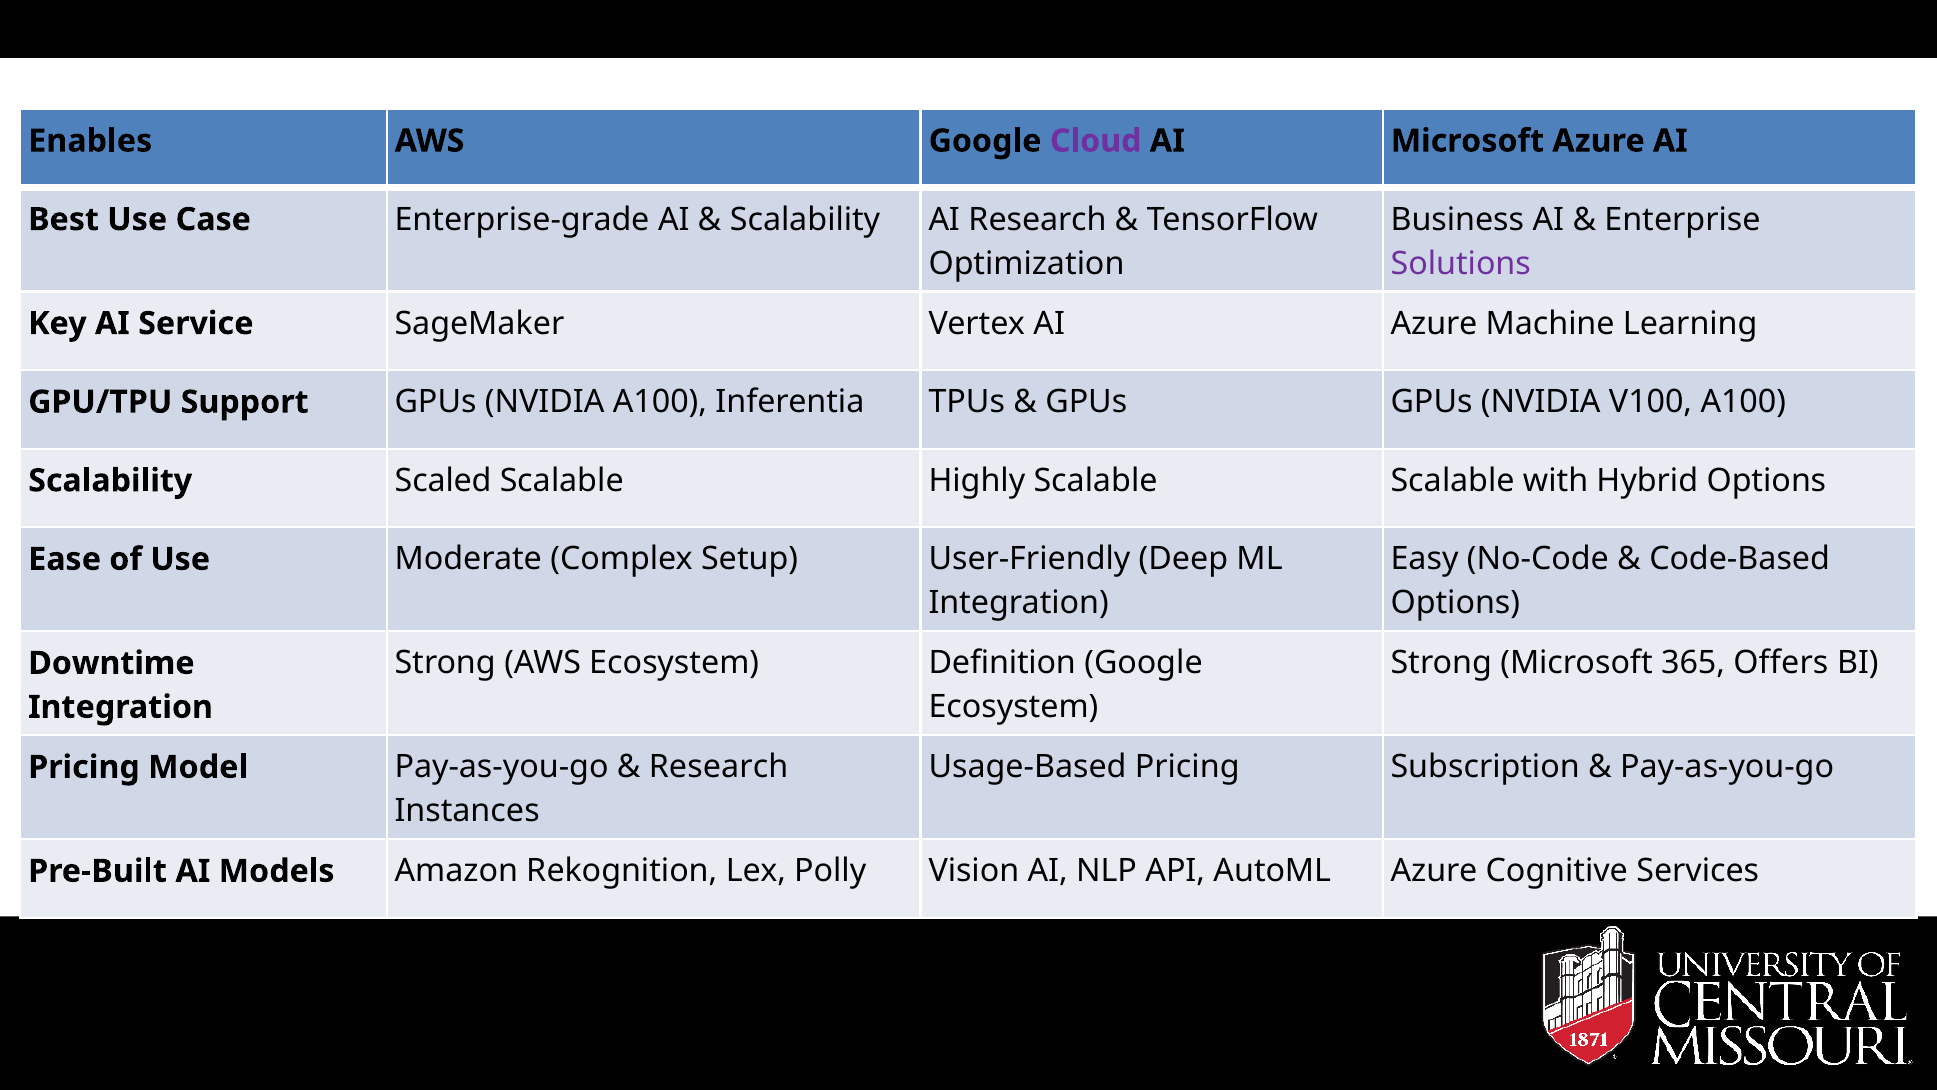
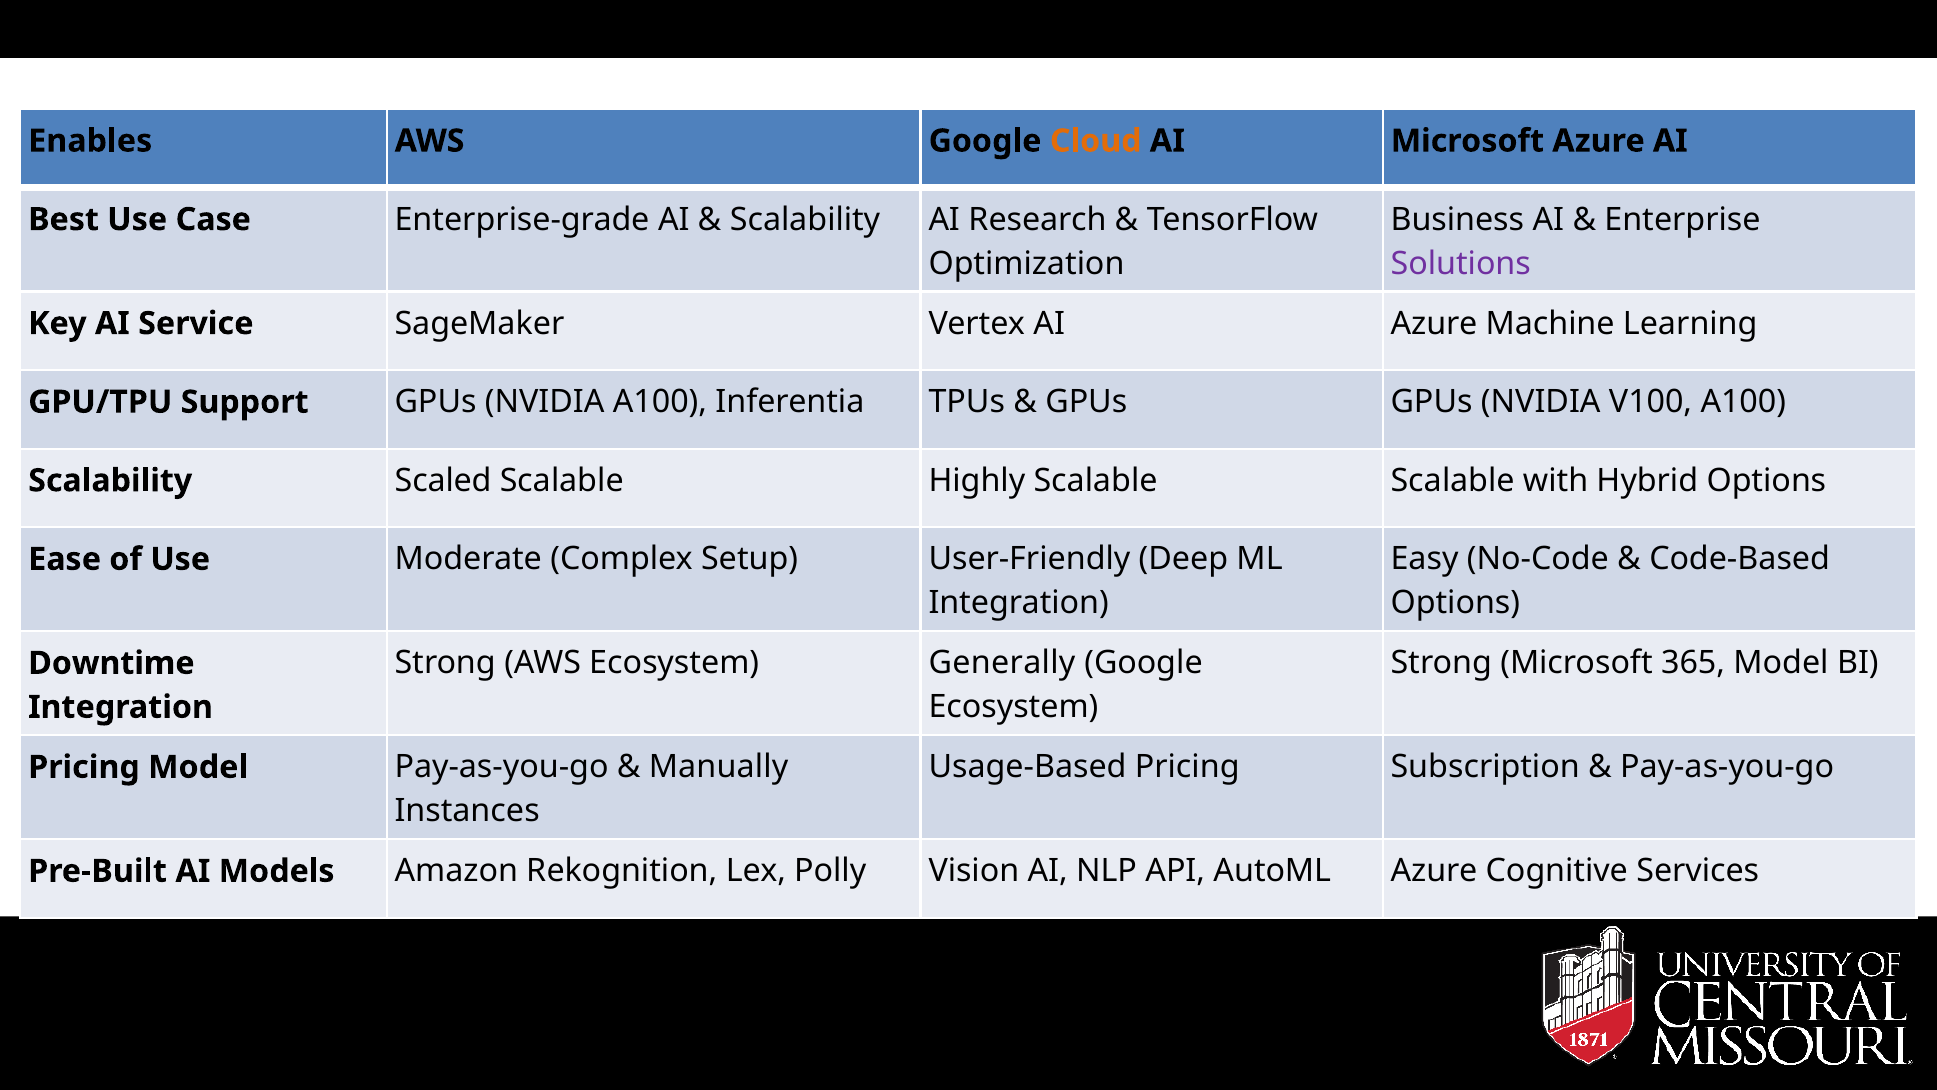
Cloud colour: purple -> orange (1096, 141)
Definition: Definition -> Generally (1002, 663)
365 Offers: Offers -> Model (1781, 663)
Research: Research -> Manually (719, 767)
